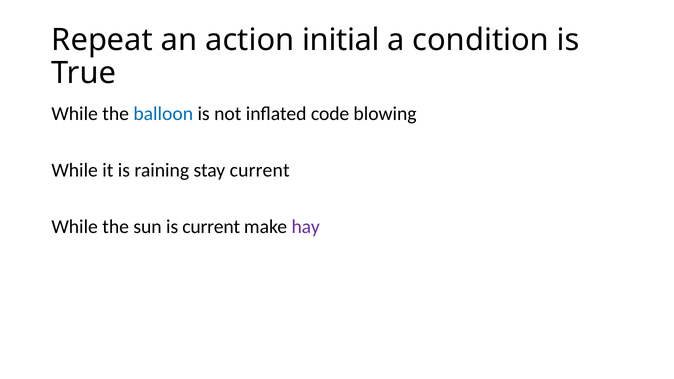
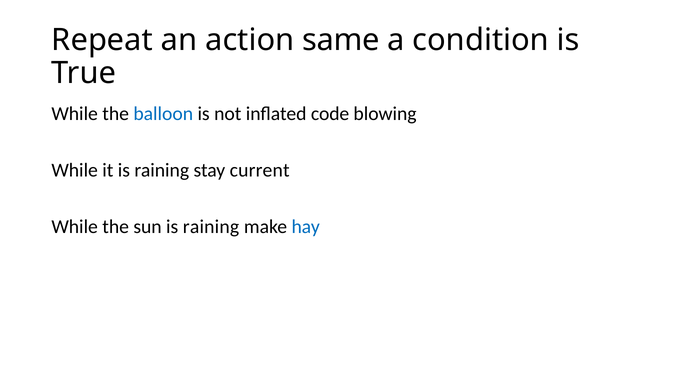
initial: initial -> same (341, 40)
sun is current: current -> raining (211, 227)
hay colour: purple -> blue (306, 227)
